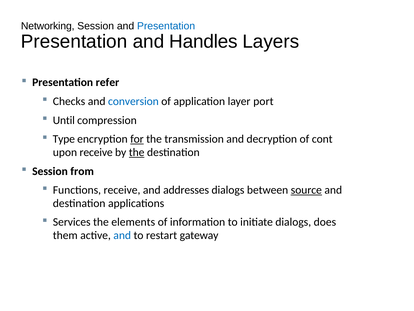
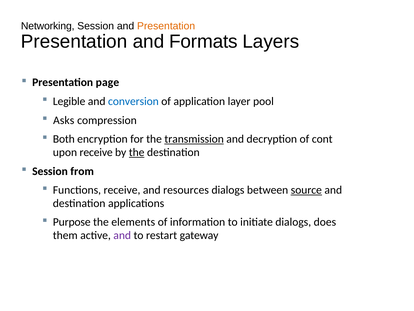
Presentation colour: blue -> orange (166, 26)
Handles: Handles -> Formats (203, 42)
refer: refer -> page (107, 82)
Checks: Checks -> Legible (69, 101)
port: port -> pool (263, 101)
Until: Until -> Asks (64, 120)
Type: Type -> Both (64, 139)
for underline: present -> none (137, 139)
transmission underline: none -> present (194, 139)
addresses: addresses -> resources (186, 190)
Services: Services -> Purpose (72, 222)
and colour: blue -> purple (122, 235)
